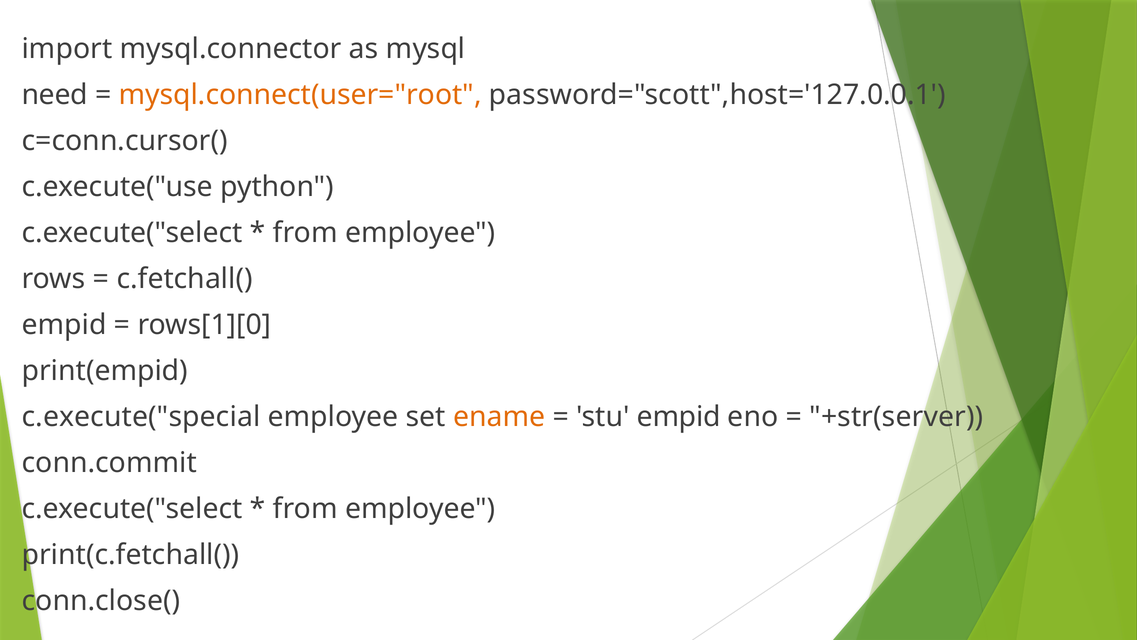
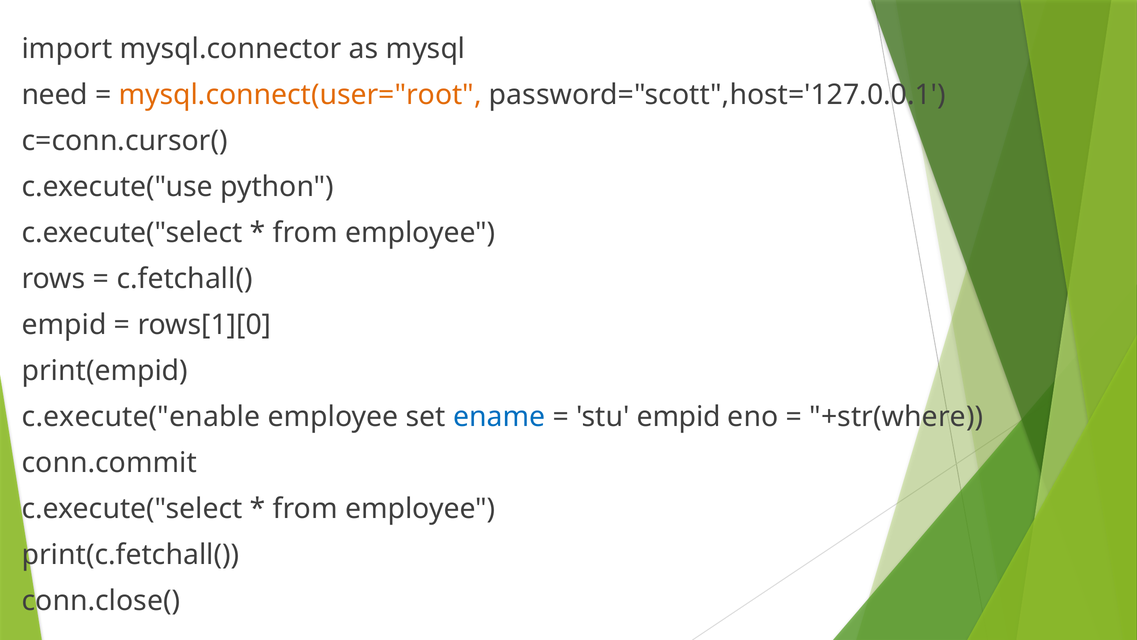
c.execute("special: c.execute("special -> c.execute("enable (141, 416)
ename colour: orange -> blue (499, 416)
+str(server: +str(server -> +str(where (896, 416)
